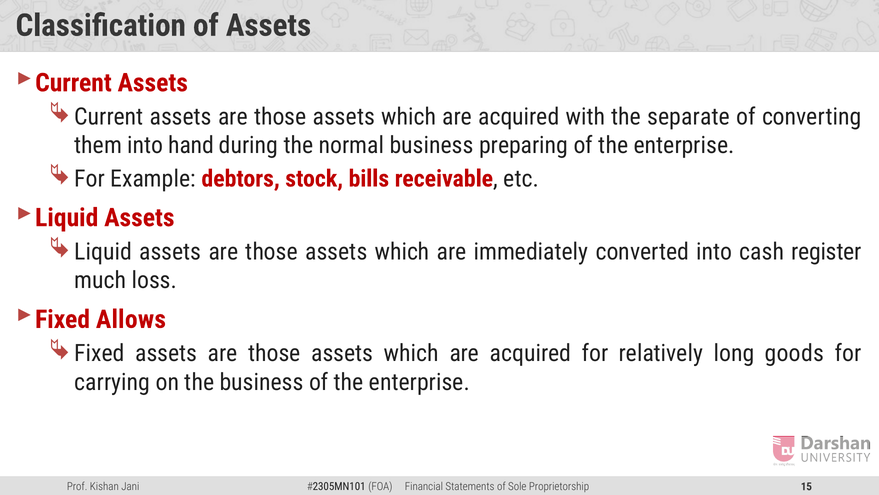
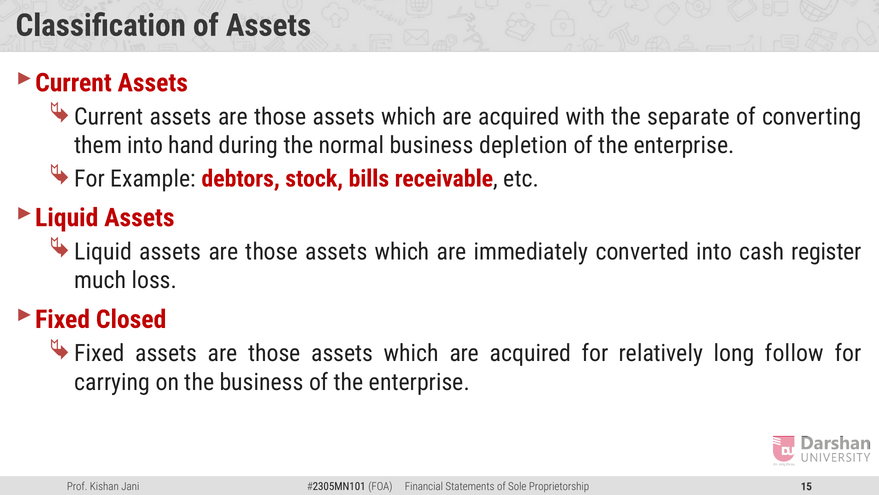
preparing: preparing -> depletion (523, 145)
Allows: Allows -> Closed (131, 319)
goods: goods -> follow (794, 353)
